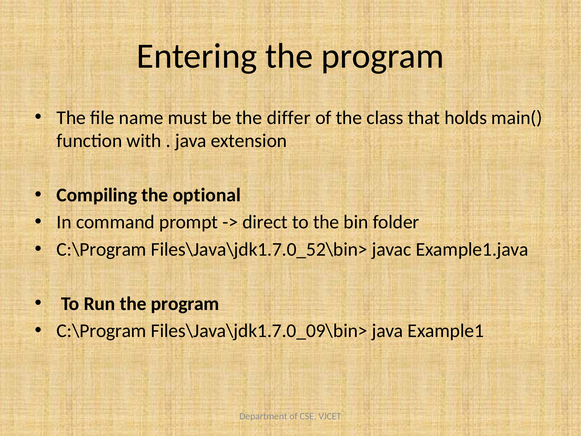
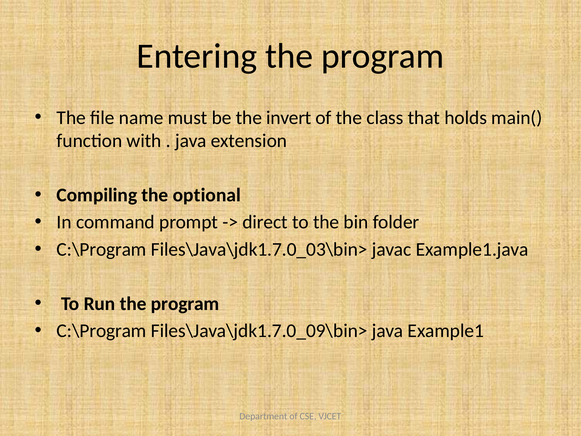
differ: differ -> invert (289, 118)
Files\Java\jdk1.7.0_52\bin>: Files\Java\jdk1.7.0_52\bin> -> Files\Java\jdk1.7.0_03\bin> (259, 249)
